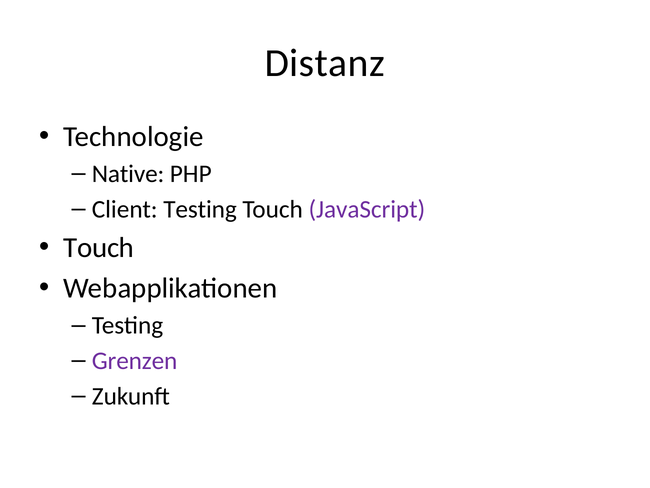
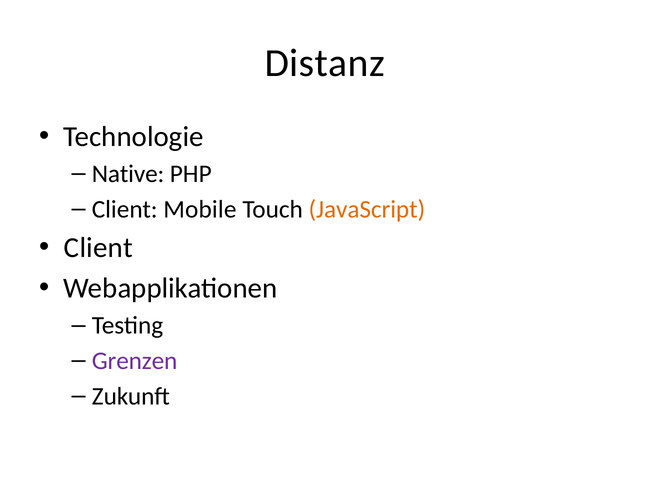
Client Testing: Testing -> Mobile (200, 209)
JavaScript colour: purple -> orange (367, 209)
Touch: Touch -> Client (98, 248)
